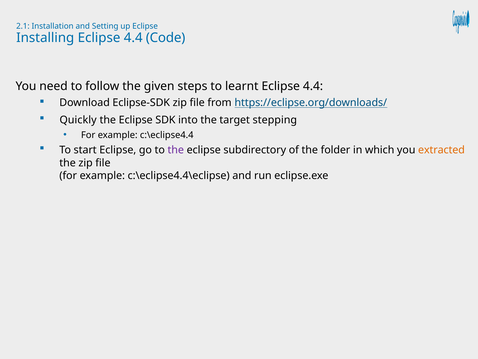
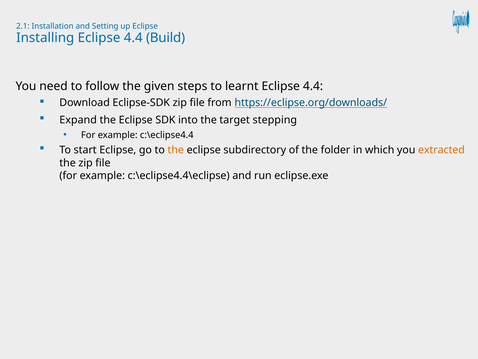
Code: Code -> Build (166, 38)
Quickly: Quickly -> Expand (78, 120)
the colour: purple -> orange (176, 150)
